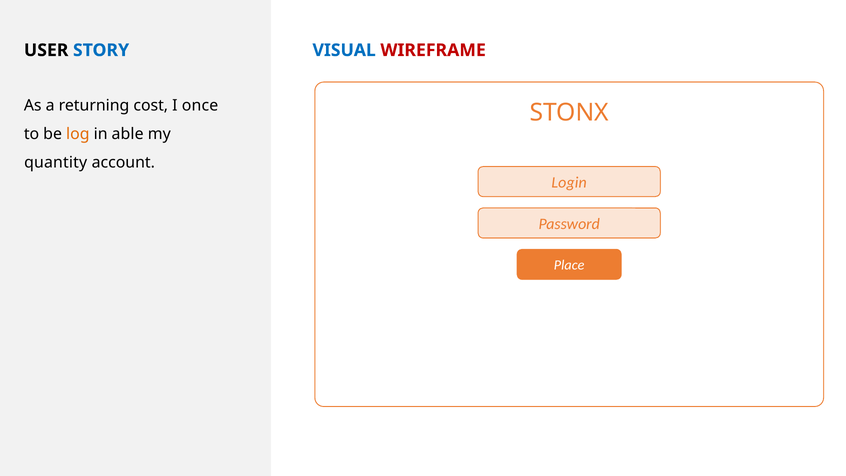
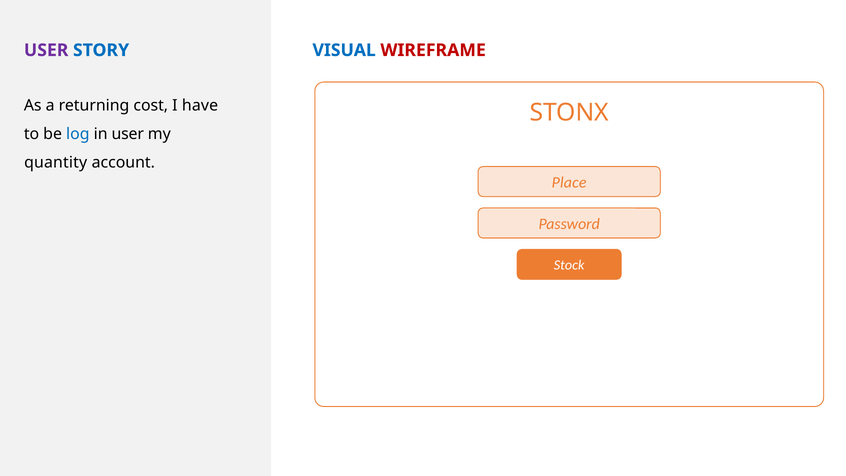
USER colour: black -> purple (46, 50)
once: once -> have (200, 105)
log colour: orange -> blue (78, 134)
in able: able -> user (128, 134)
Login: Login -> Place (569, 183)
Place: Place -> Stock (569, 265)
